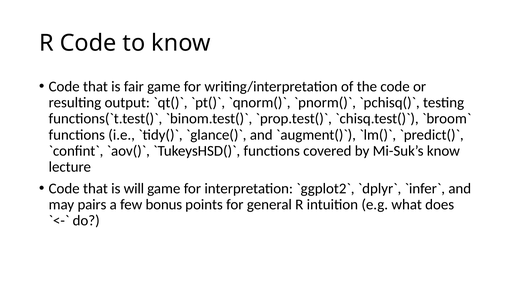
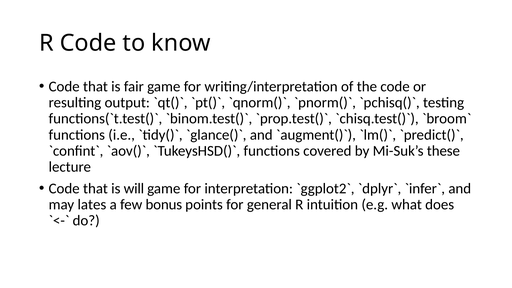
Mi-Suk’s know: know -> these (443, 151)
pairs: pairs -> lates (92, 205)
